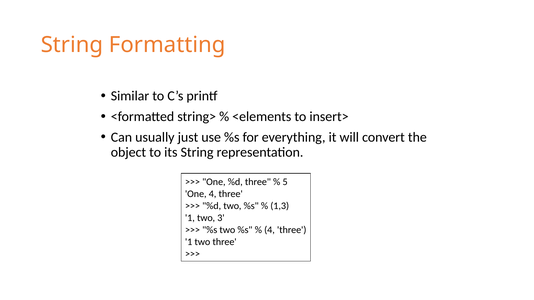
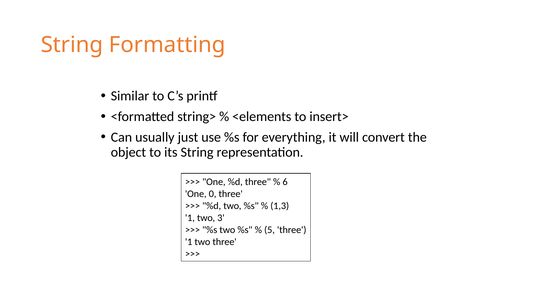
5: 5 -> 6 (285, 182)
One 4: 4 -> 0 (213, 194)
4: 4 -> 5 (270, 230)
